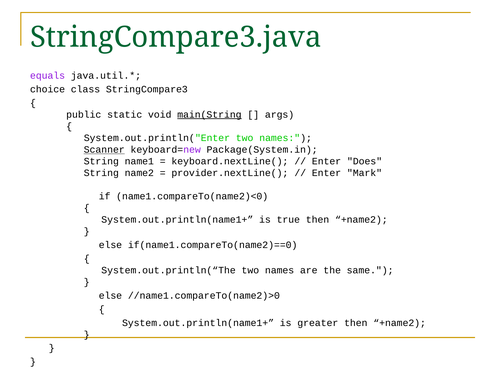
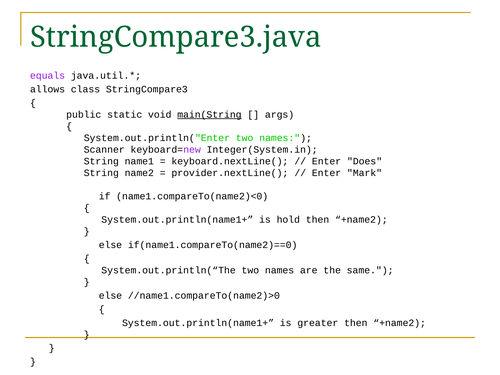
choice: choice -> allows (48, 89)
Scanner underline: present -> none (104, 150)
Package(System.in: Package(System.in -> Integer(System.in (262, 150)
true: true -> hold (288, 220)
